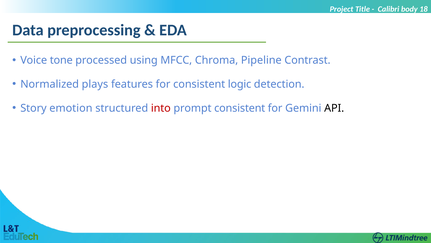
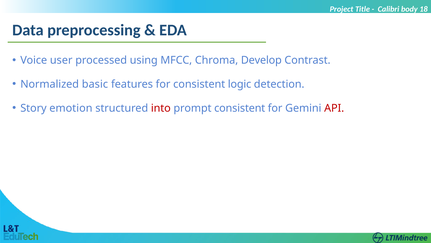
tone: tone -> user (61, 60)
Pipeline: Pipeline -> Develop (261, 60)
plays: plays -> basic (95, 84)
API colour: black -> red (334, 108)
